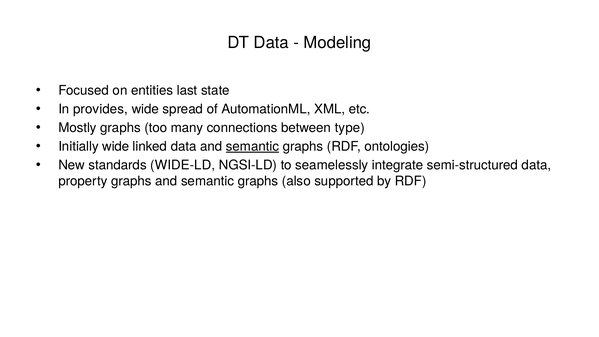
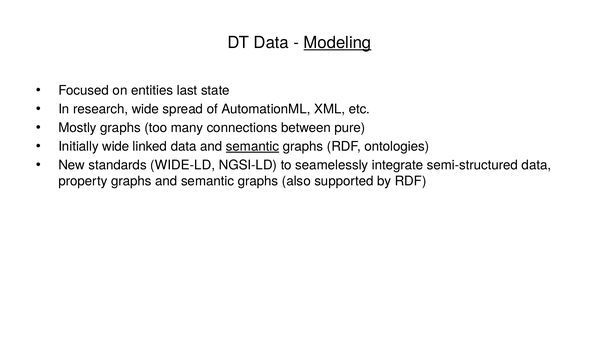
Modeling underline: none -> present (337, 43)
provides: provides -> research (101, 109)
type: type -> pure (350, 128)
